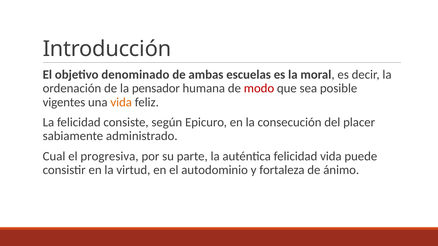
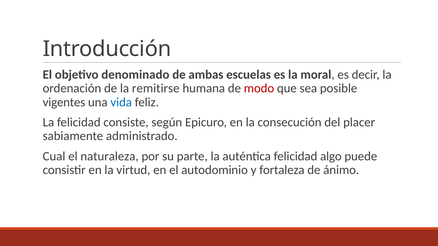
pensador: pensador -> remitirse (156, 89)
vida colour: orange -> blue (121, 102)
progresiva: progresiva -> naturaleza (110, 156)
felicidad vida: vida -> algo (331, 156)
